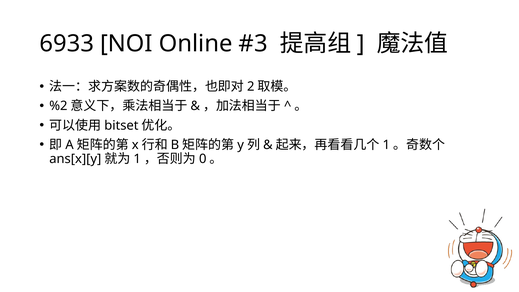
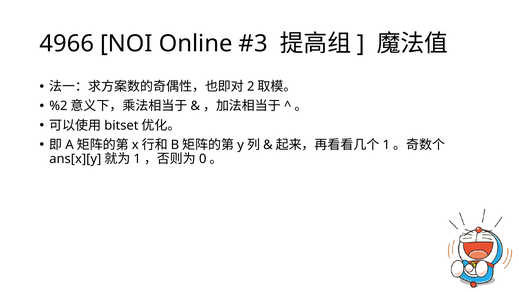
6933: 6933 -> 4966 (67, 44)
